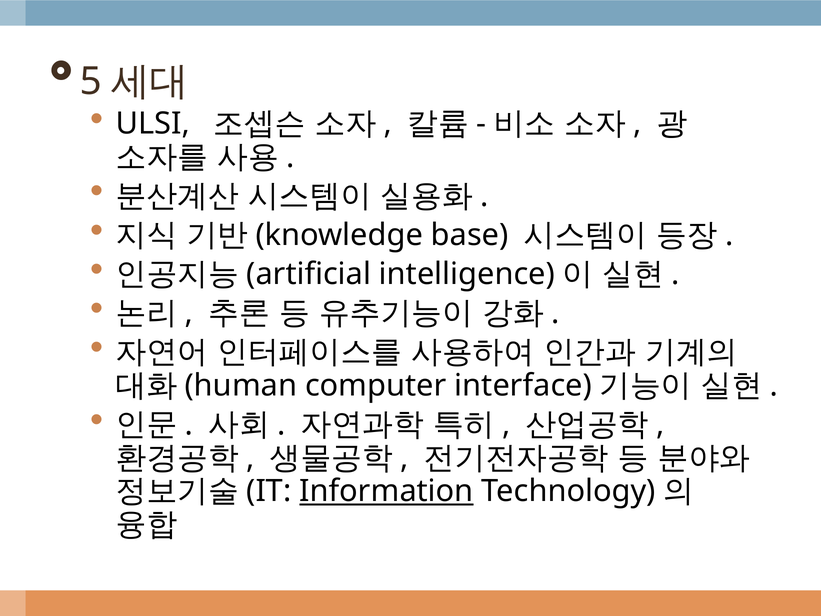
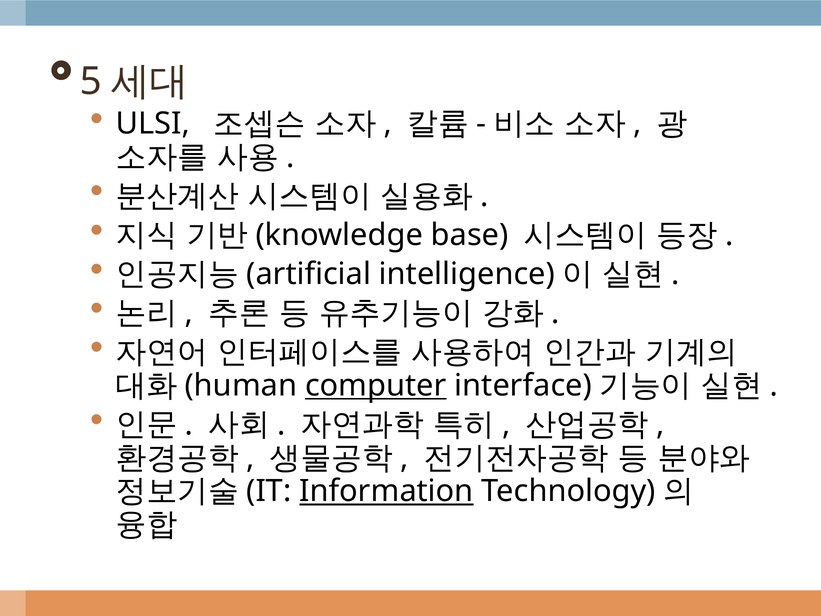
computer underline: none -> present (376, 385)
